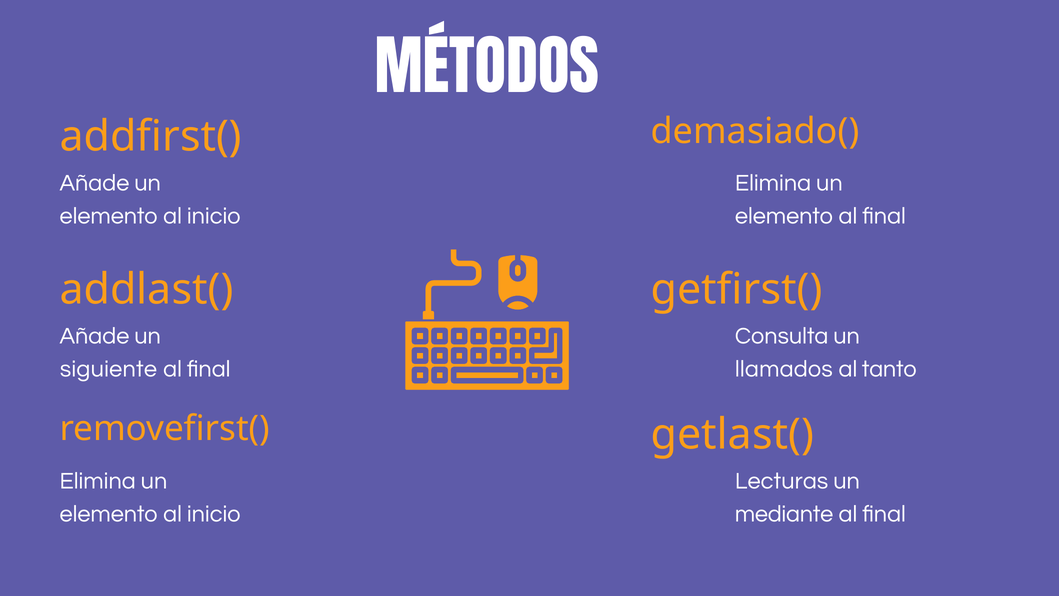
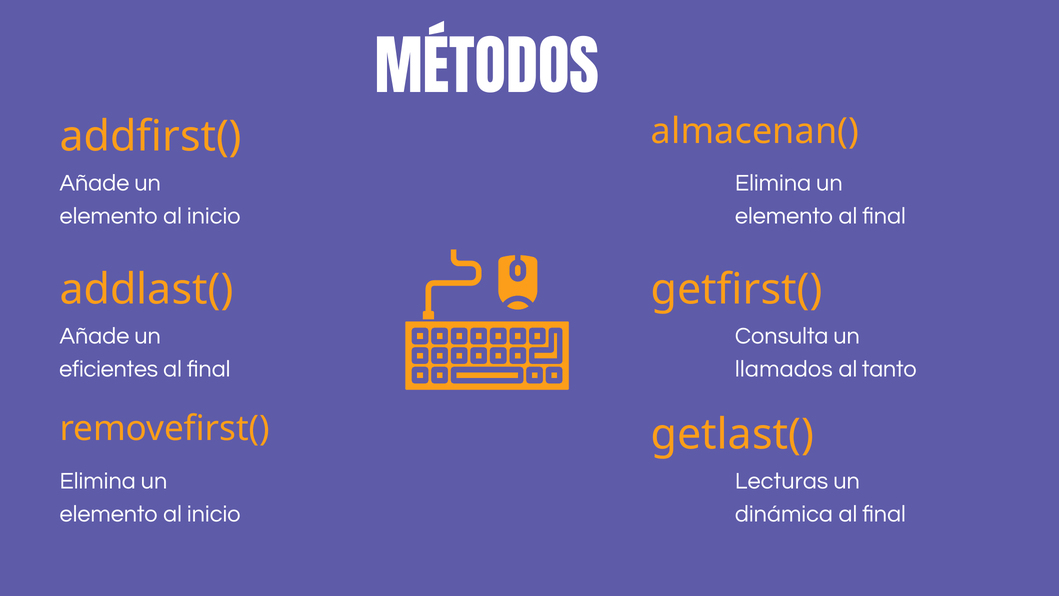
demasiado(: demasiado( -> almacenan( (755, 131)
siguiente: siguiente -> eficientes (109, 369)
mediante: mediante -> dinámica (784, 514)
